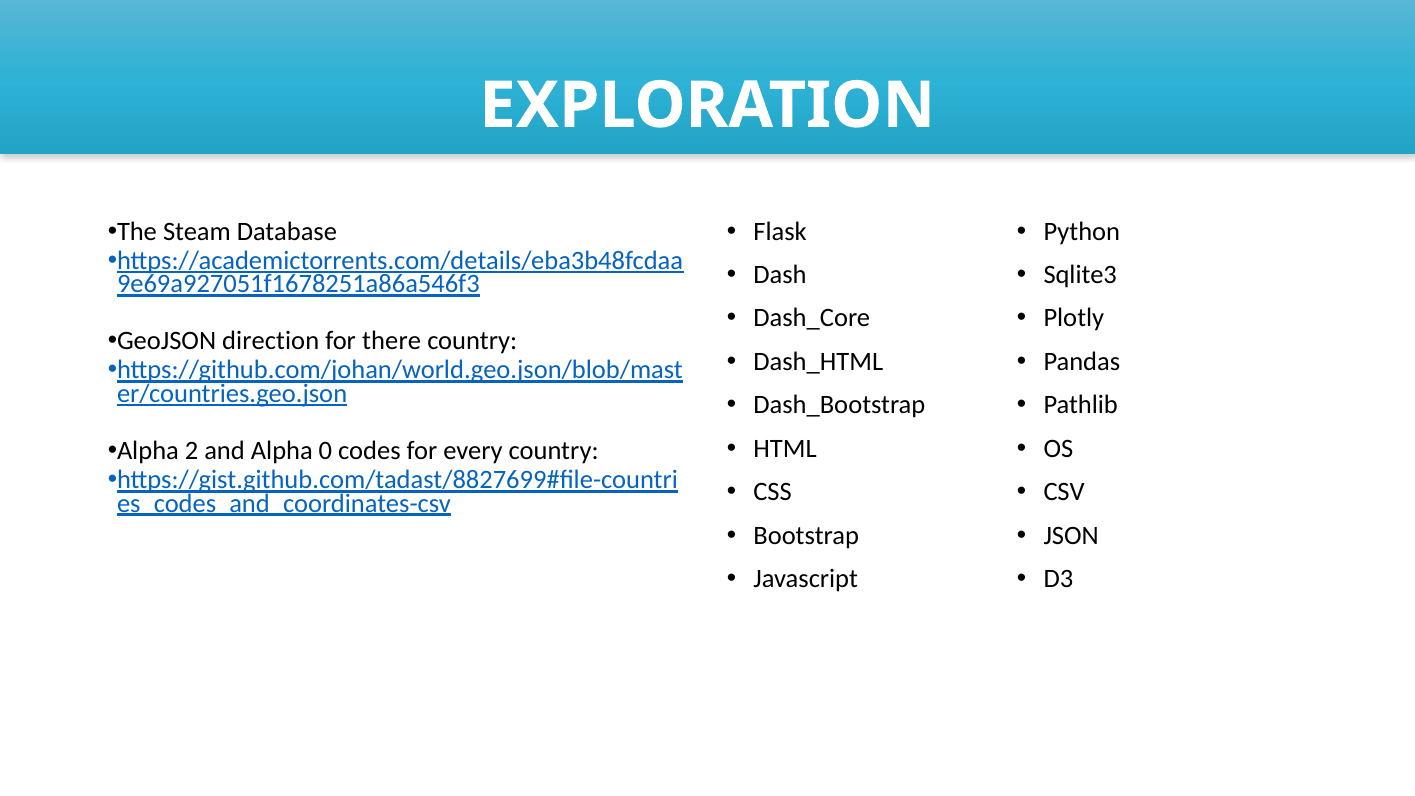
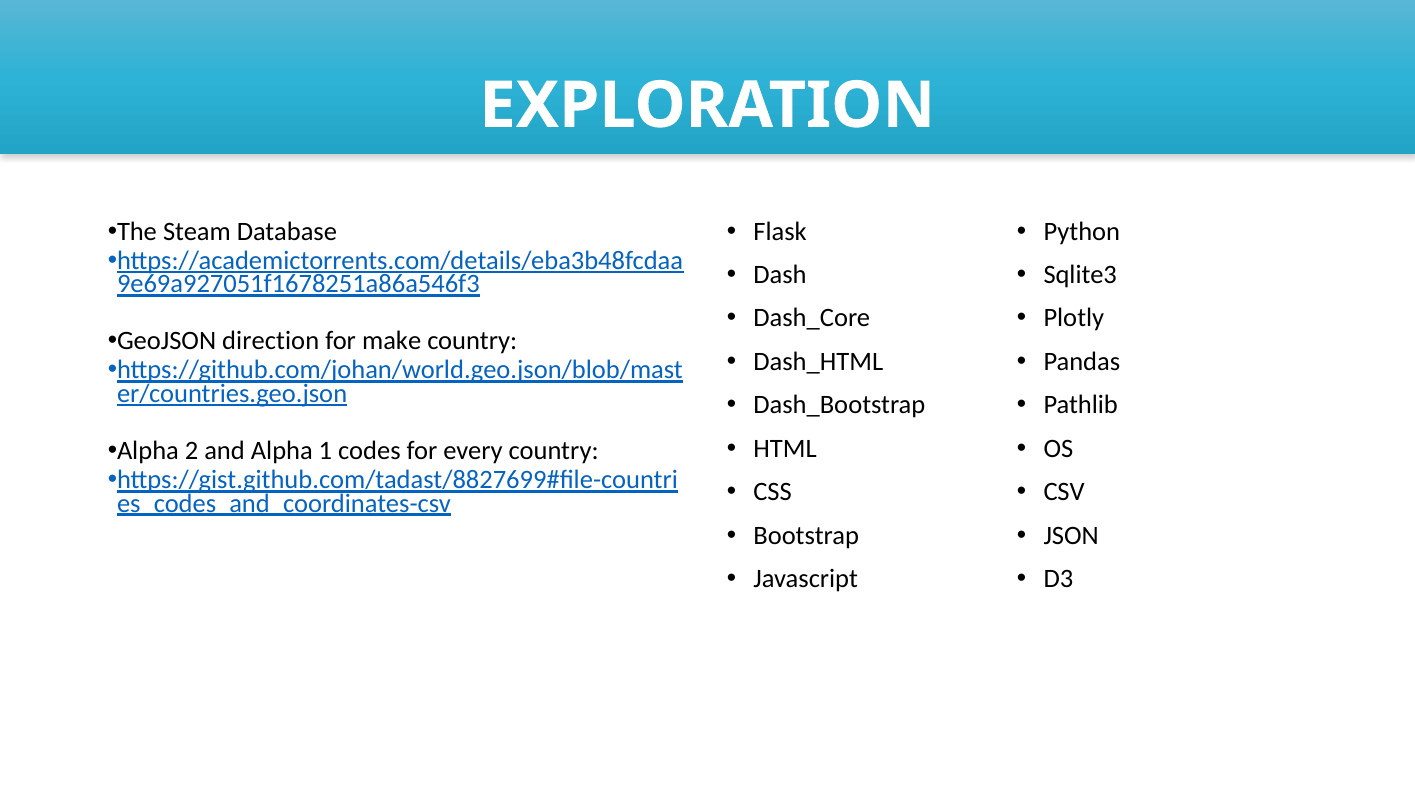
there: there -> make (392, 341)
0: 0 -> 1 (325, 451)
